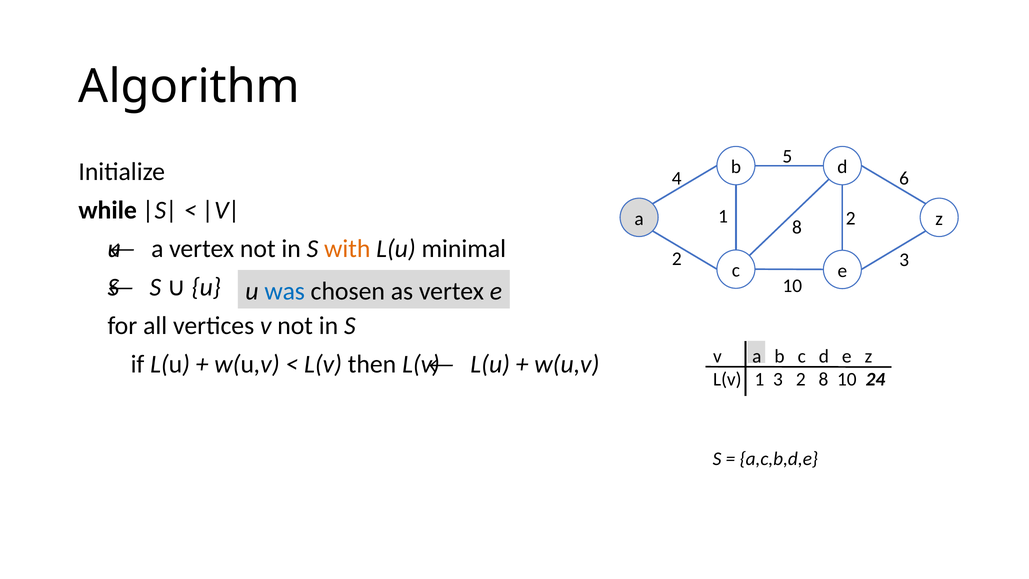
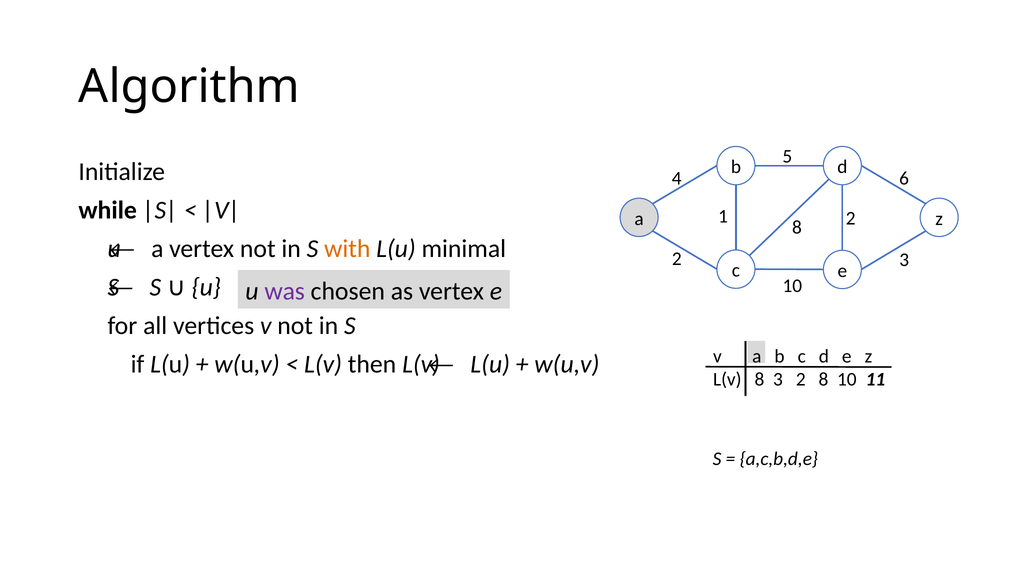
was colour: blue -> purple (285, 291)
L(v 1: 1 -> 8 (759, 379)
24: 24 -> 11 (875, 379)
